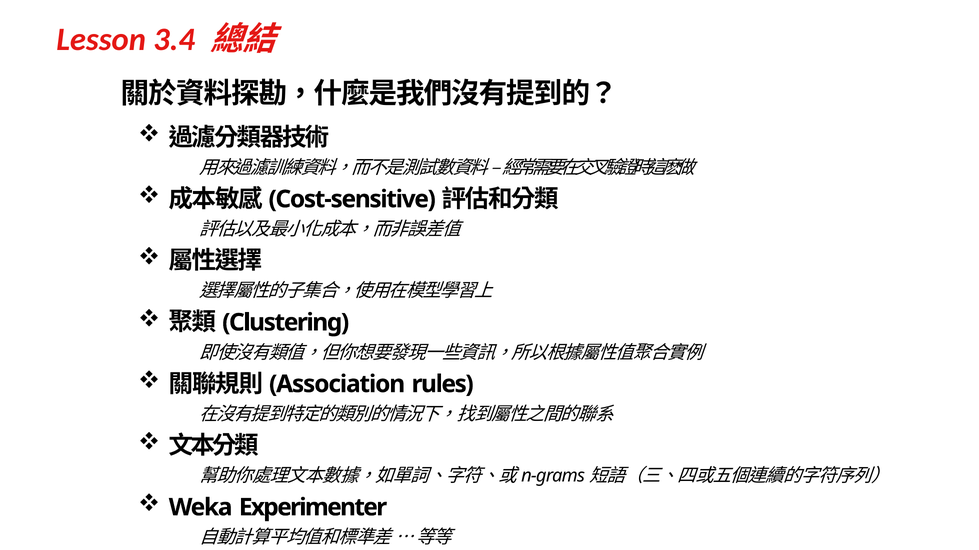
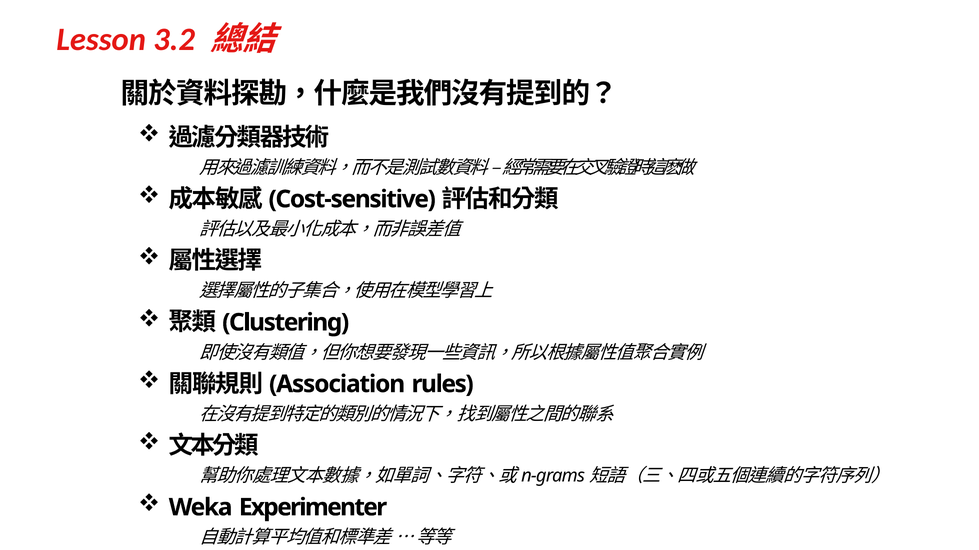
3.4: 3.4 -> 3.2 (174, 39)
